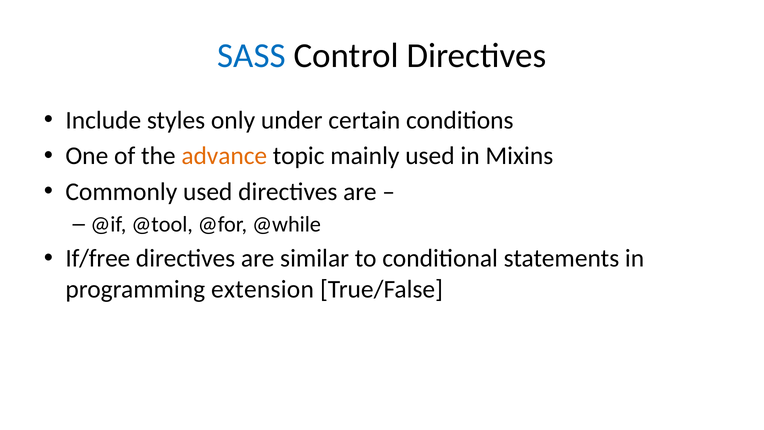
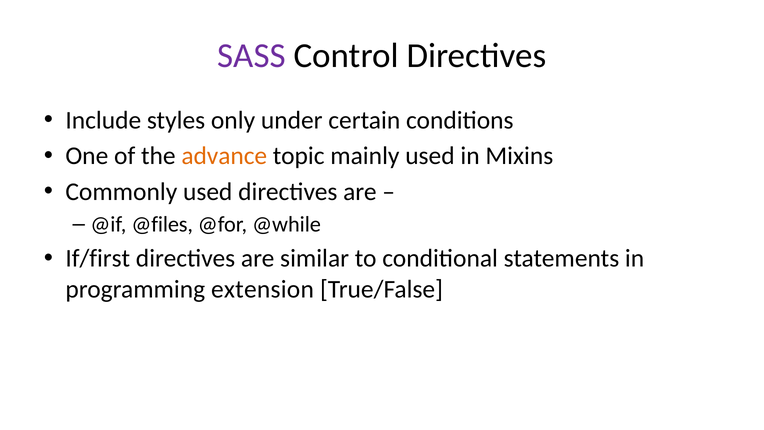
SASS colour: blue -> purple (252, 55)
@tool: @tool -> @files (162, 224)
If/free: If/free -> If/first (98, 258)
